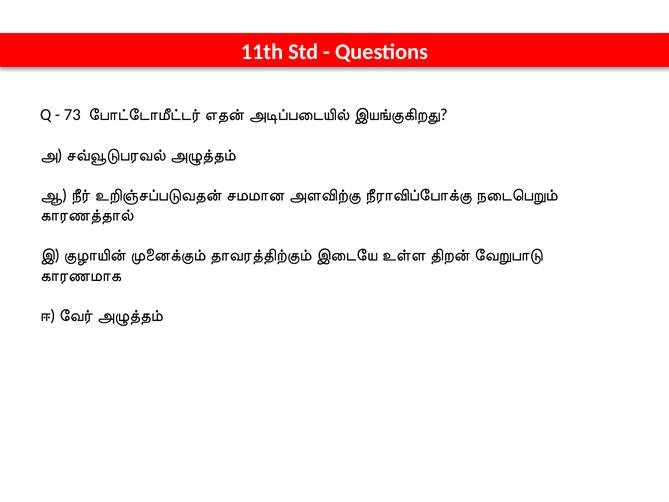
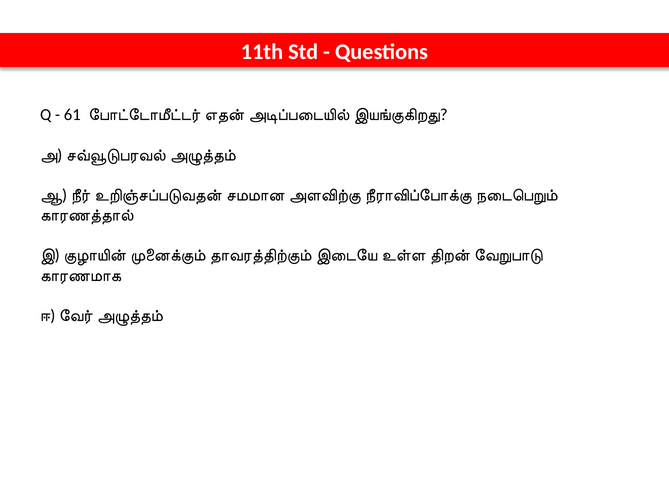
73: 73 -> 61 (72, 115)
